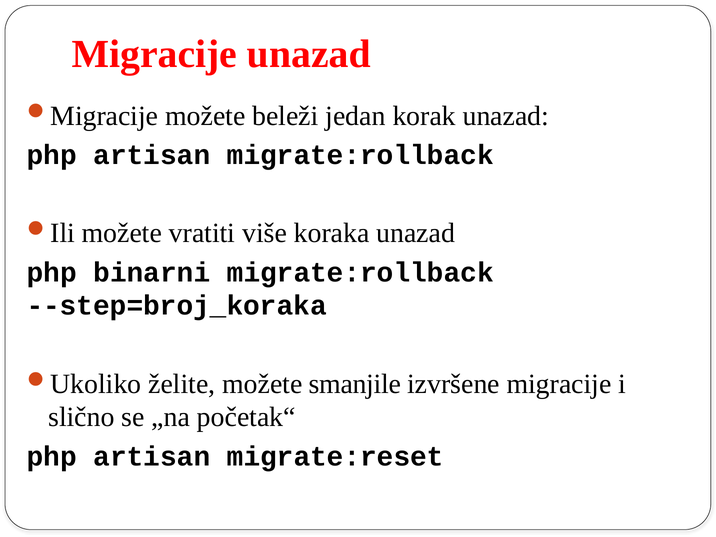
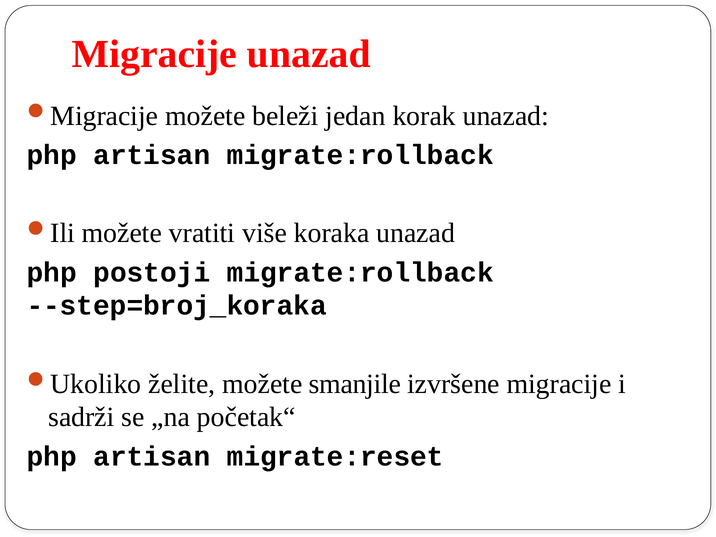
binarni: binarni -> postoji (152, 272)
slično: slično -> sadrži (81, 417)
